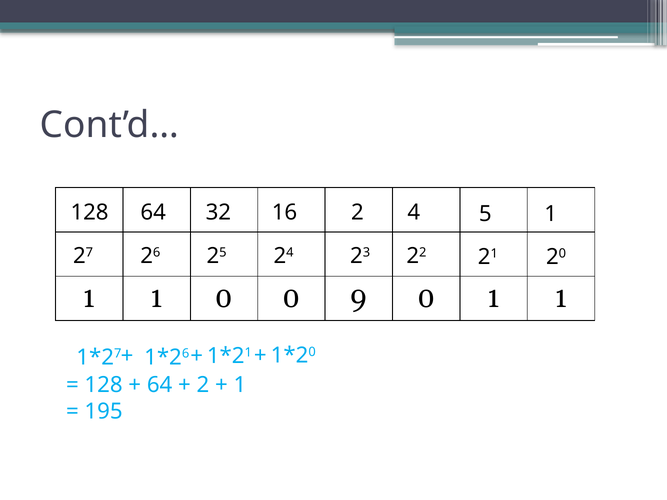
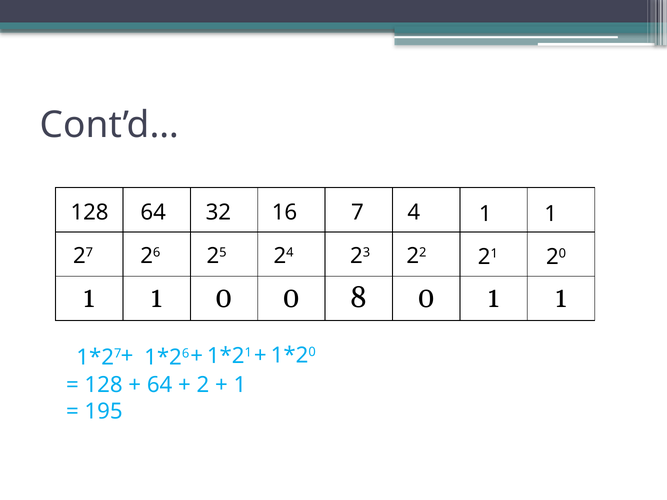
16 2: 2 -> 7 (357, 213)
4 5: 5 -> 1 (485, 214)
9: 9 -> 8 (359, 298)
